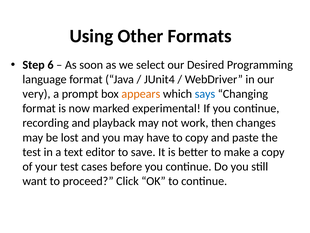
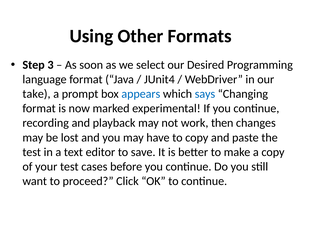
6: 6 -> 3 (50, 65)
very: very -> take (36, 94)
appears colour: orange -> blue (141, 94)
